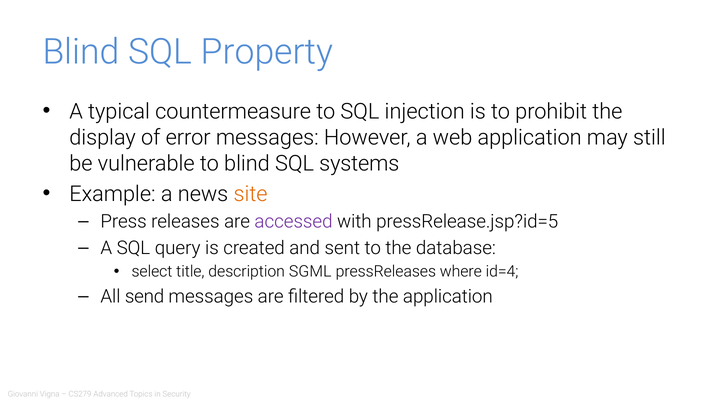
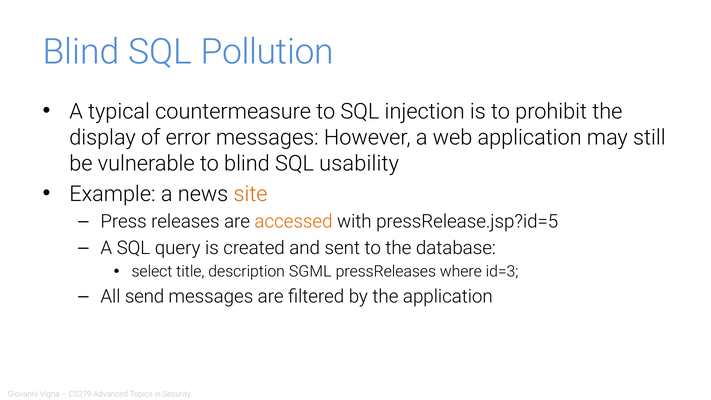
Property: Property -> Pollution (267, 52)
systems: systems -> usability (359, 164)
accessed colour: purple -> orange (294, 222)
id=4: id=4 -> id=3 (502, 272)
